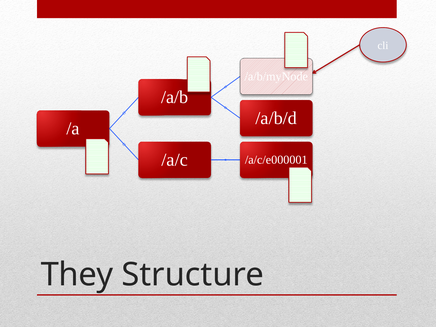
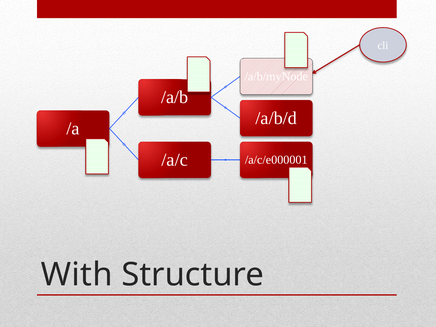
They: They -> With (77, 275)
